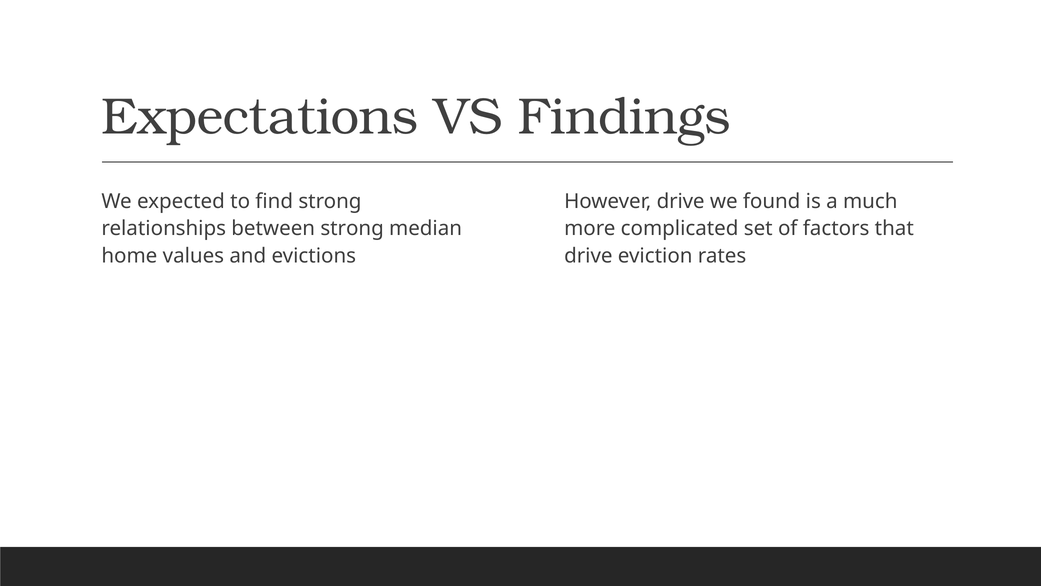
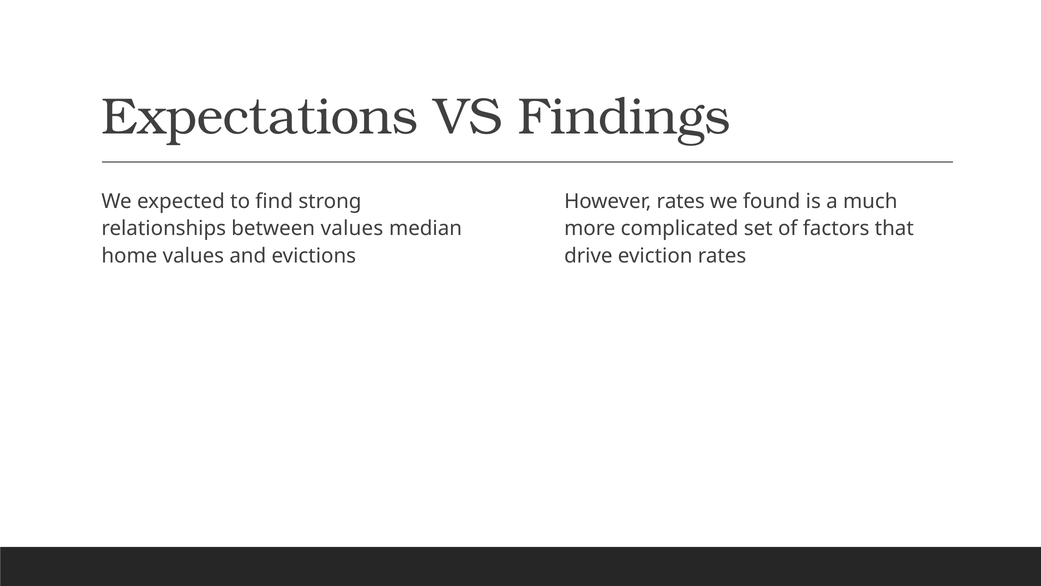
However drive: drive -> rates (681, 201)
between strong: strong -> values (352, 228)
